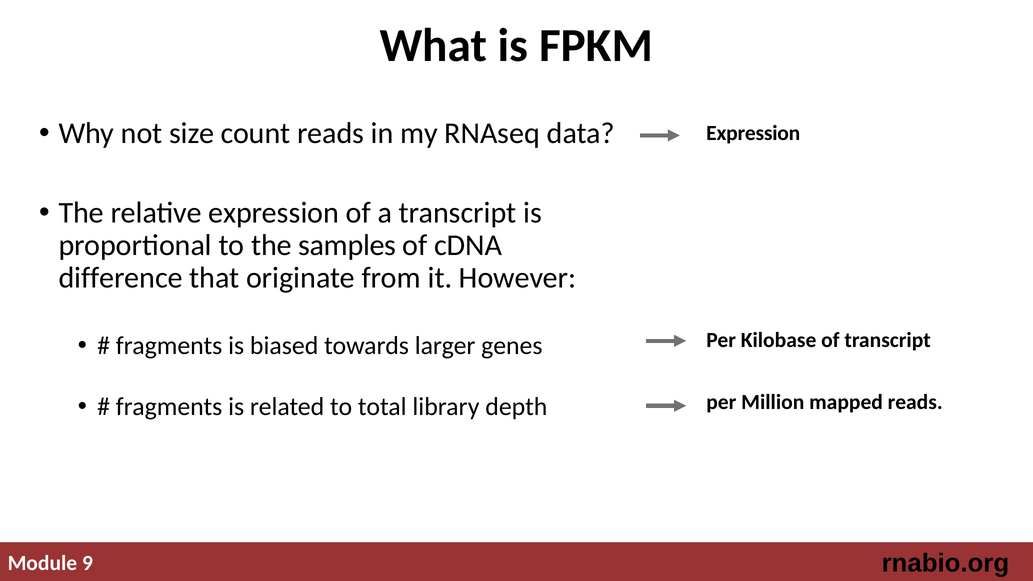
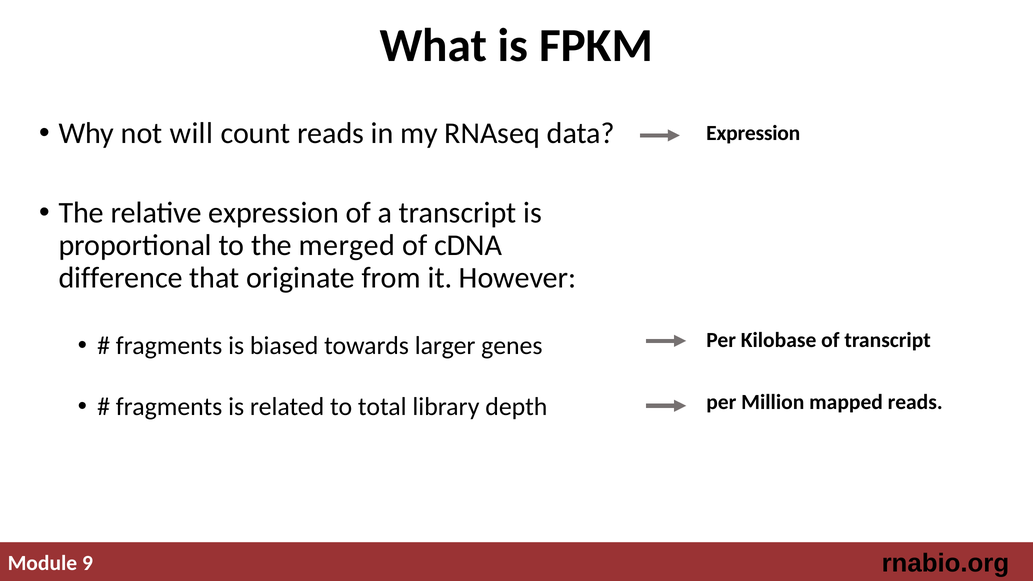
size: size -> will (191, 134)
samples: samples -> merged (347, 245)
